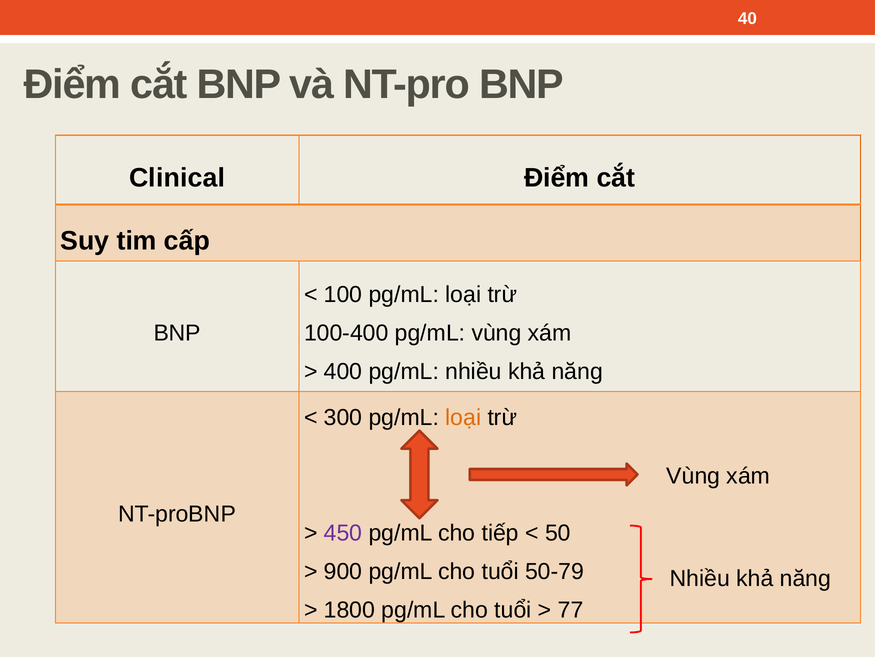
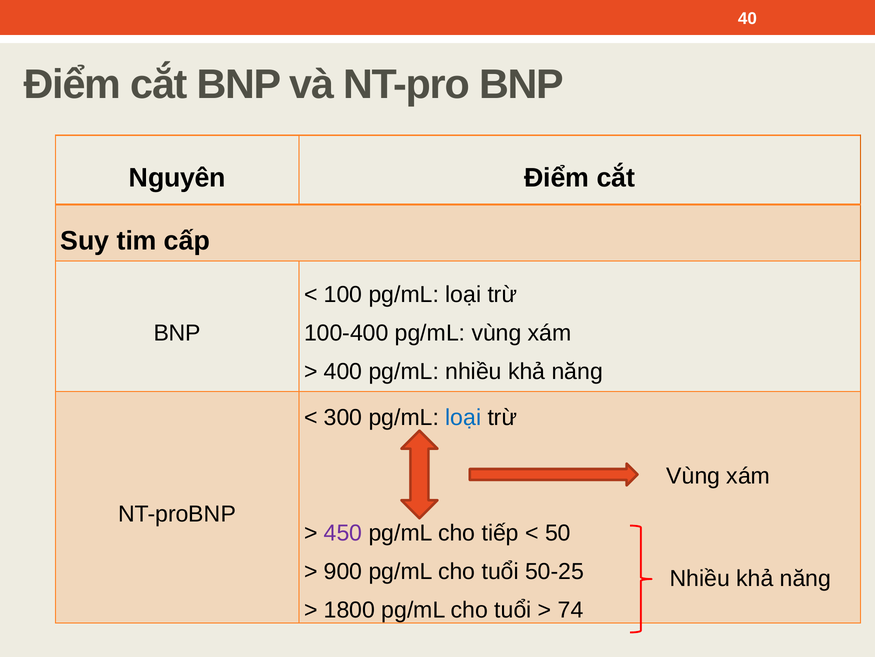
Clinical: Clinical -> Nguyên (177, 178)
loại colour: orange -> blue (463, 417)
50-79: 50-79 -> 50-25 (555, 571)
77: 77 -> 74 (571, 610)
